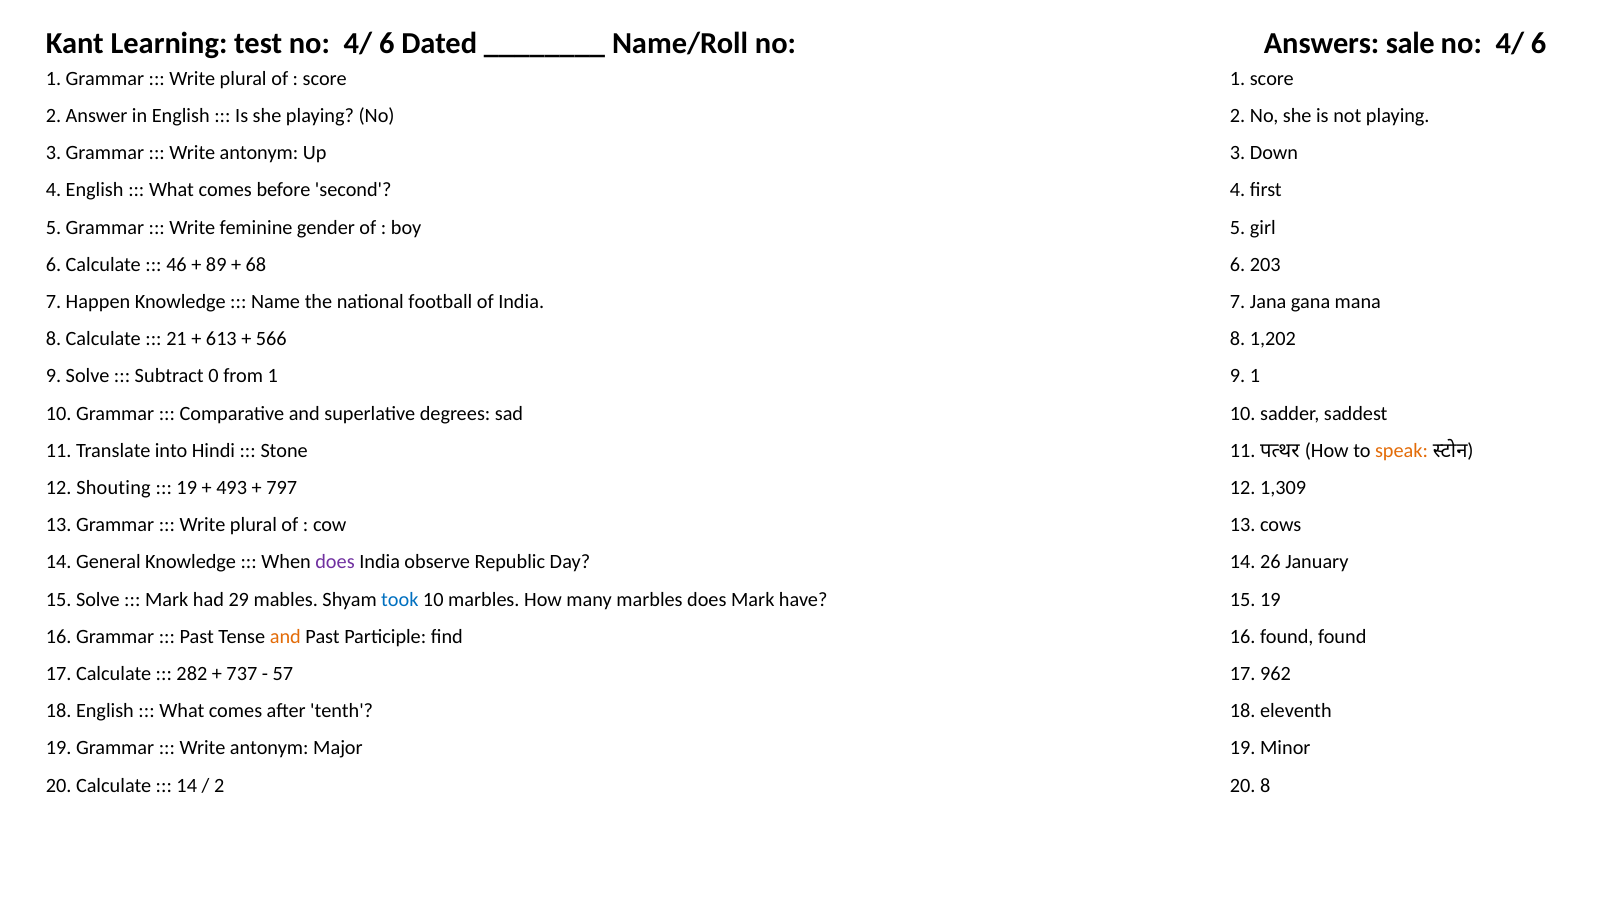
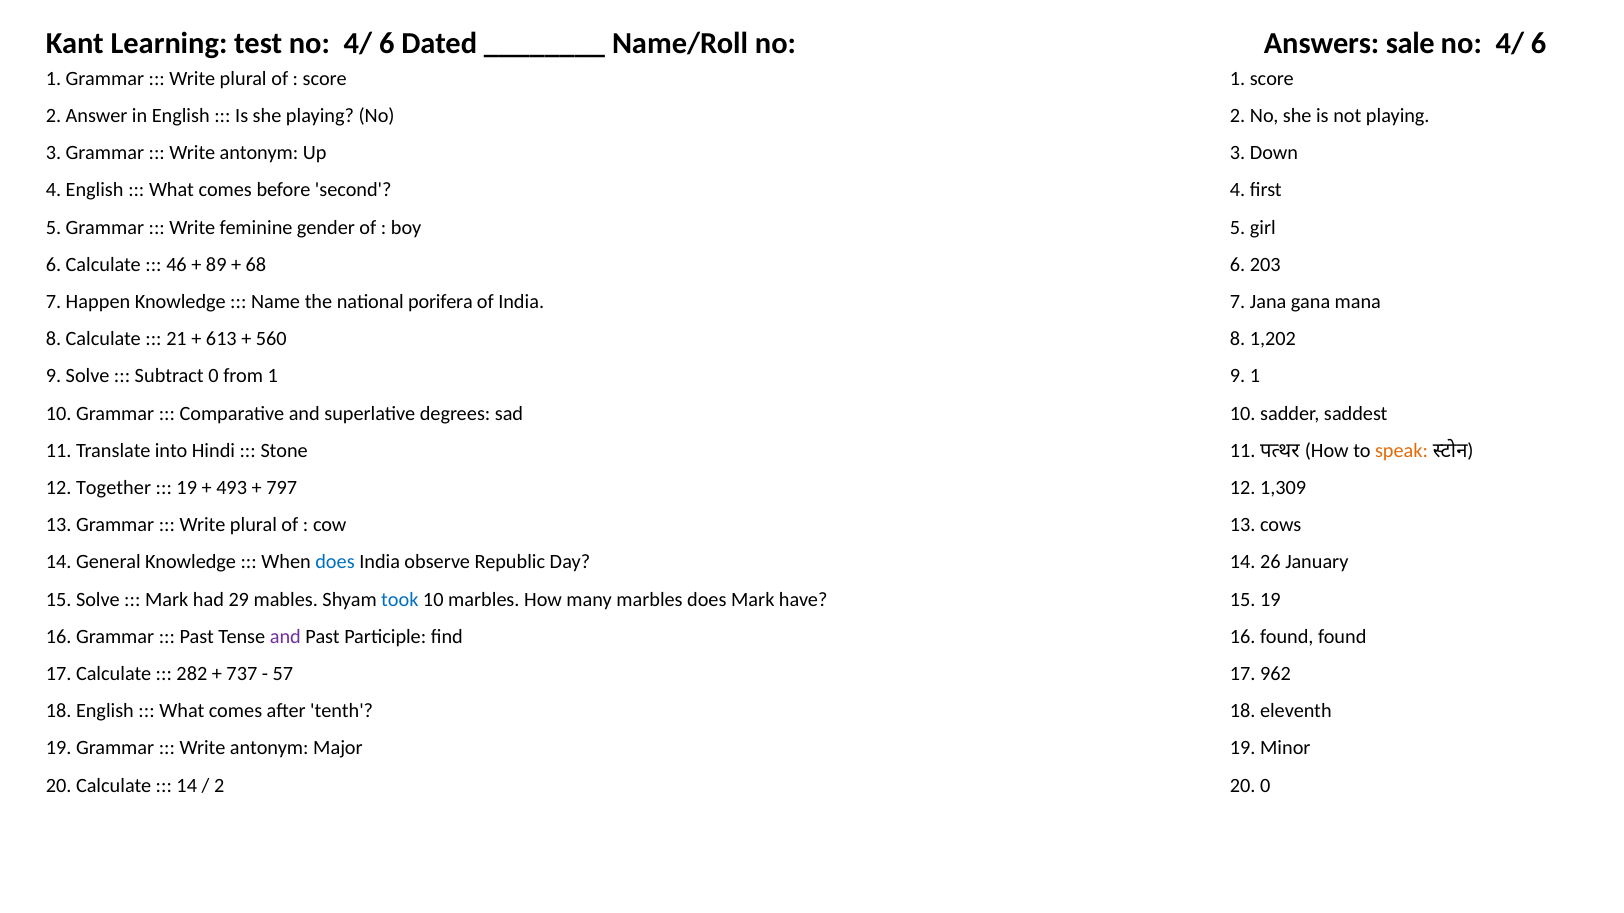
football: football -> porifera (440, 302)
566: 566 -> 560 (271, 339)
Shouting: Shouting -> Together (114, 488)
does colour: purple -> blue (335, 563)
and colour: orange -> purple (285, 637)
20 8: 8 -> 0 (1265, 786)
